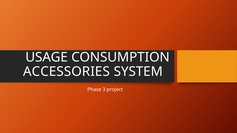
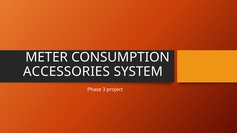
USAGE: USAGE -> METER (47, 57)
